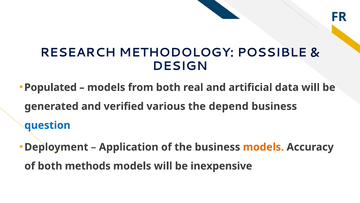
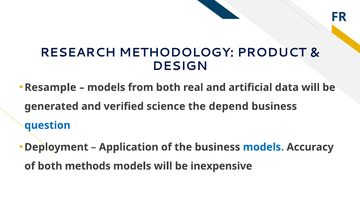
POSSIBLE: POSSIBLE -> PRODUCT (272, 52)
Populated: Populated -> Resample (50, 87)
various: various -> science (166, 106)
models colour: orange -> blue (263, 147)
